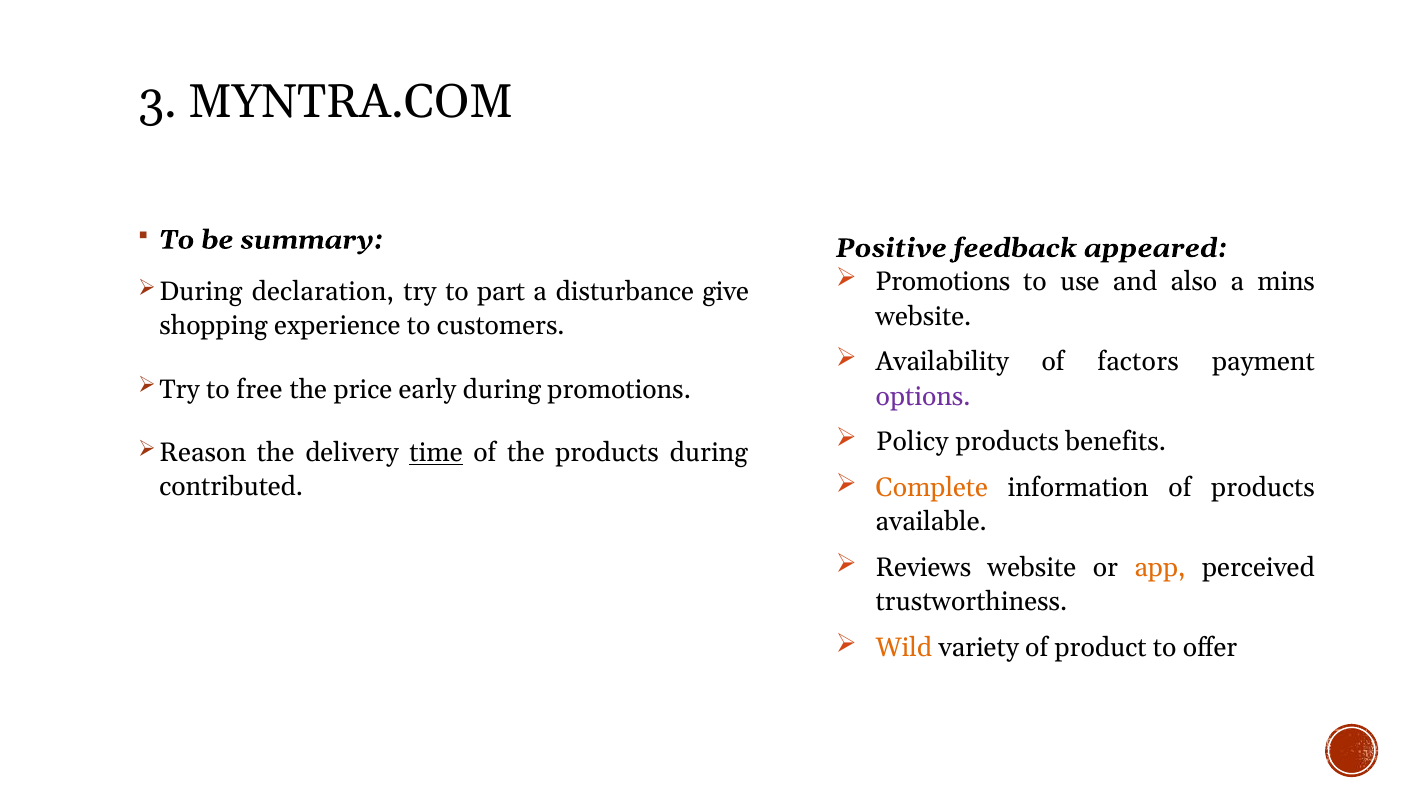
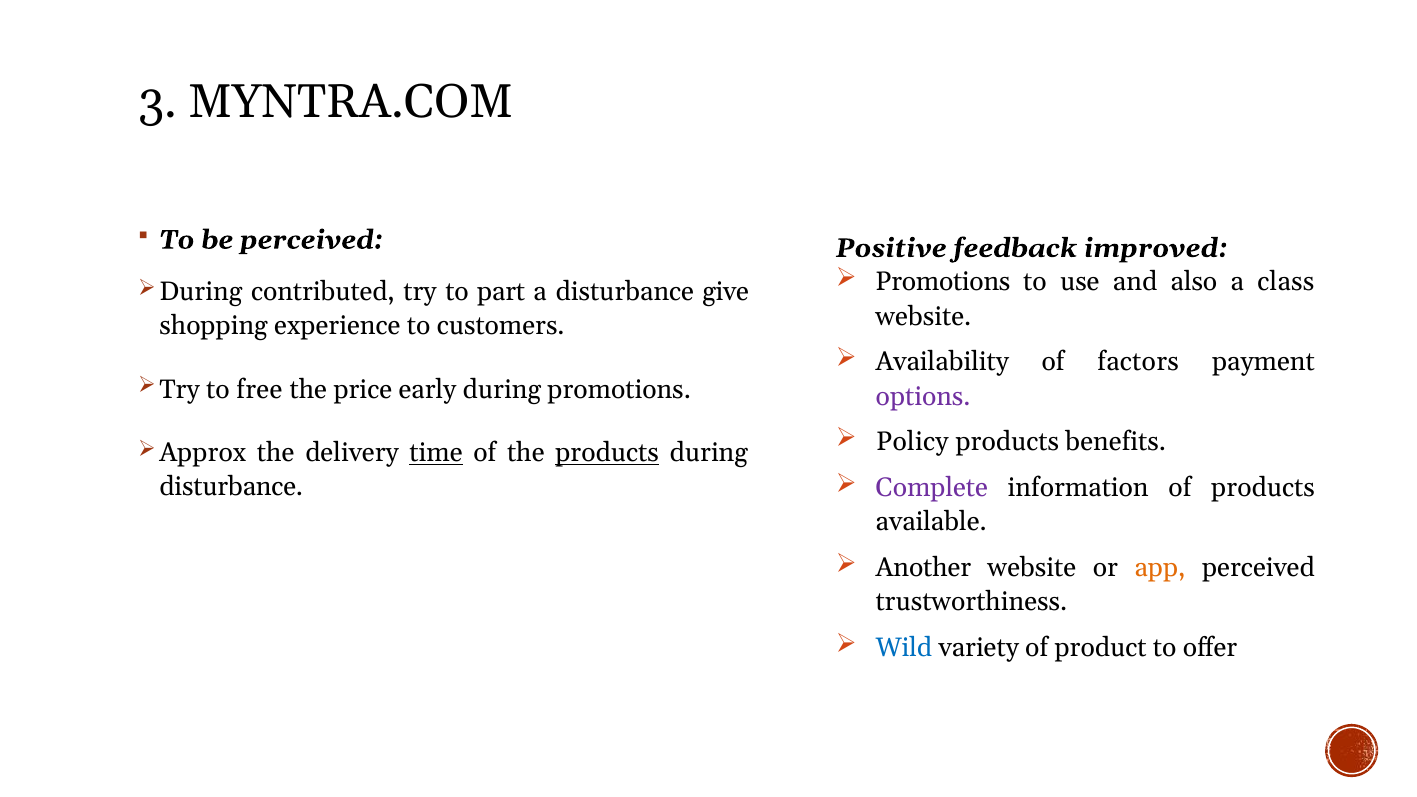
be summary: summary -> perceived (312, 240)
appeared: appeared -> improved (1156, 248)
mins: mins -> class (1286, 282)
declaration: declaration -> contributed (323, 292)
Reason: Reason -> Approx (203, 453)
products underline: none -> present (607, 453)
Complete colour: orange -> purple (932, 488)
contributed: contributed -> disturbance (231, 487)
Reviews: Reviews -> Another (923, 568)
Wild colour: orange -> blue (904, 648)
